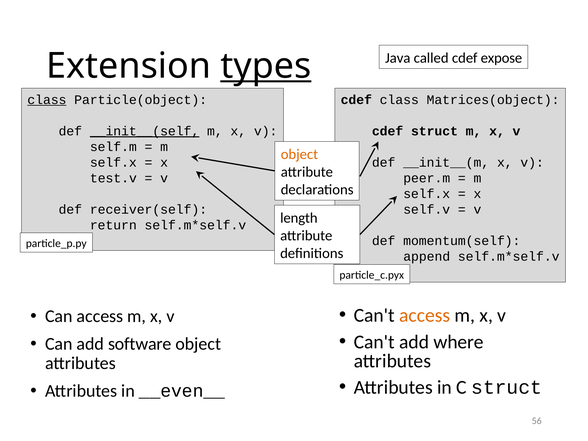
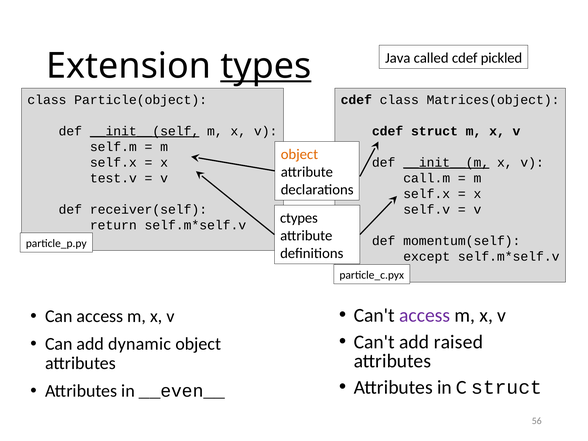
expose: expose -> pickled (501, 58)
class underline: present -> none (47, 100)
__init__(m underline: none -> present (446, 163)
peer.m: peer.m -> call.m (427, 178)
length: length -> ctypes (299, 218)
append: append -> except (427, 257)
access colour: orange -> purple (425, 315)
where: where -> raised (458, 342)
software: software -> dynamic (140, 344)
